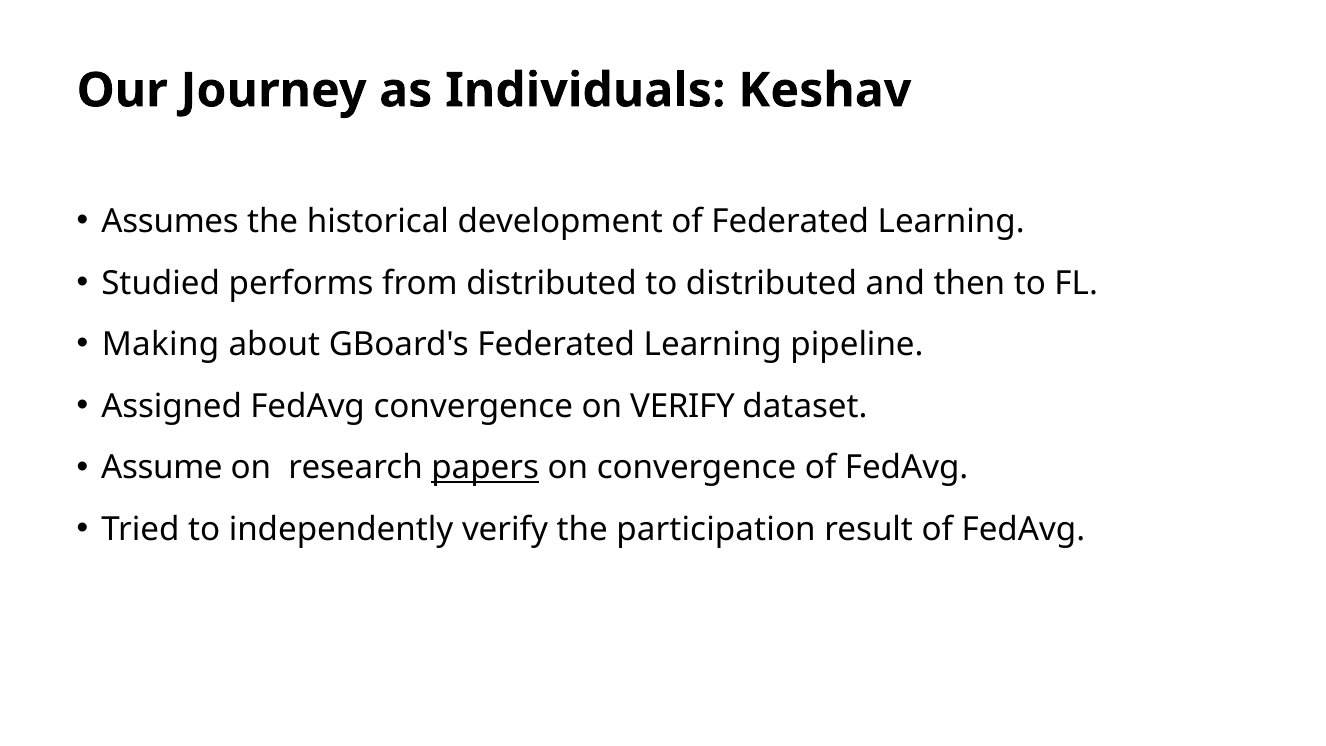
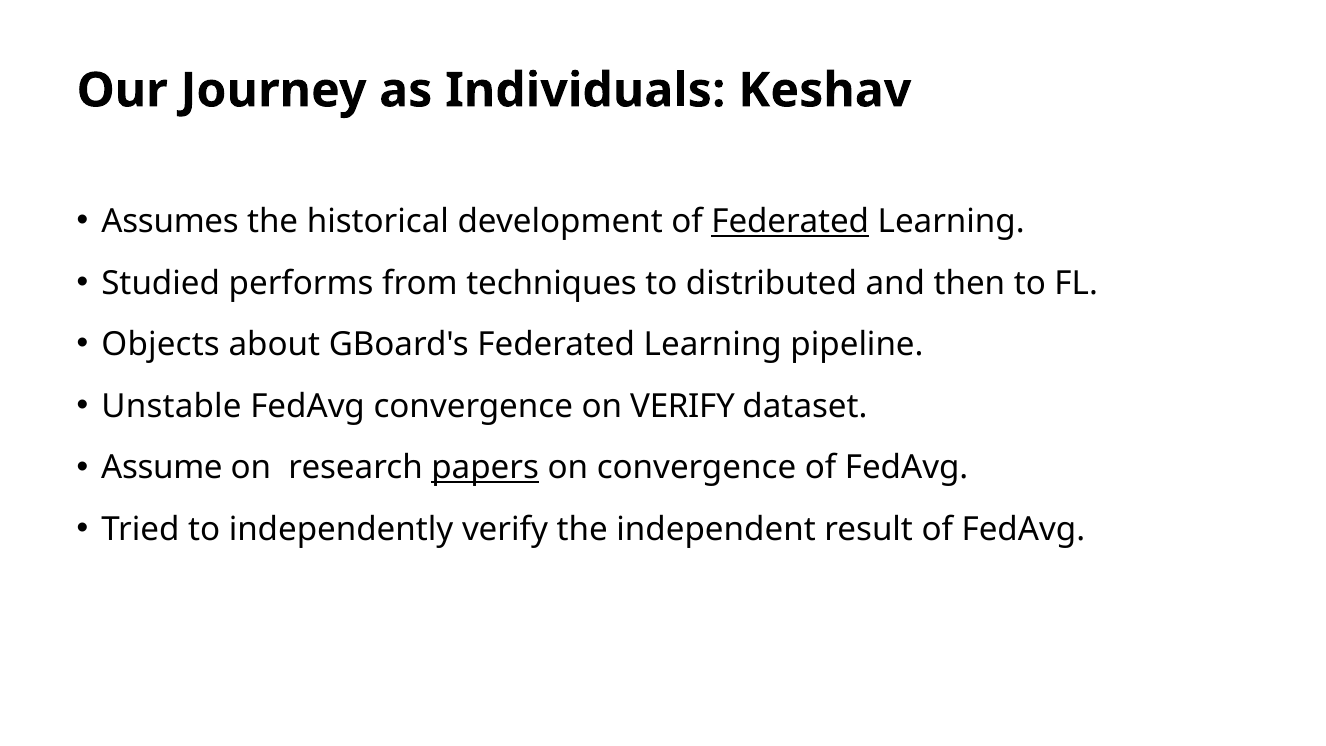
Federated underline: none -> present (790, 222)
from distributed: distributed -> techniques (552, 283)
Making: Making -> Objects (161, 345)
Assigned: Assigned -> Unstable (172, 406)
participation: participation -> independent (716, 529)
